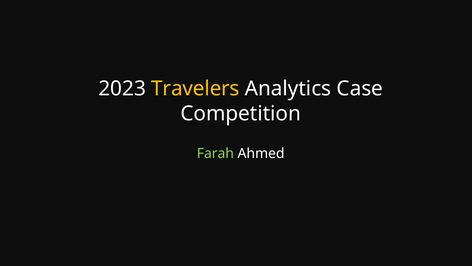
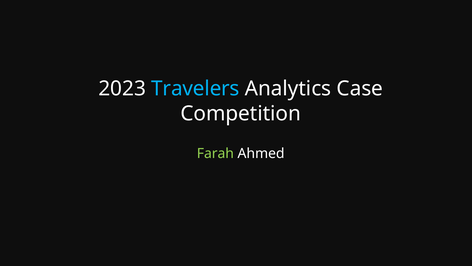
Travelers colour: yellow -> light blue (195, 89)
